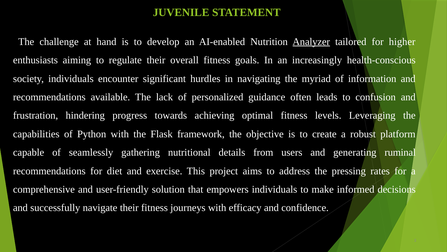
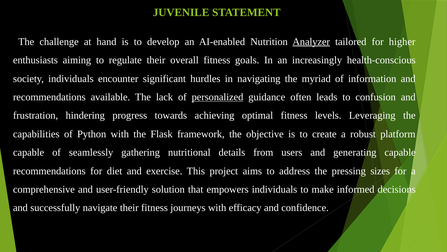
personalized underline: none -> present (218, 97)
generating ruminal: ruminal -> capable (400, 152)
rates: rates -> sizes (380, 171)
